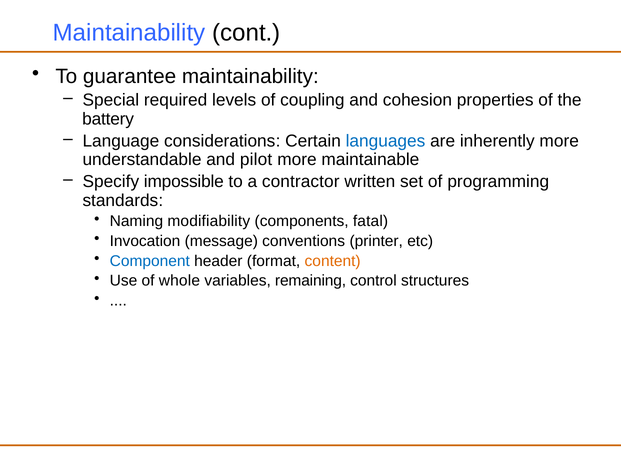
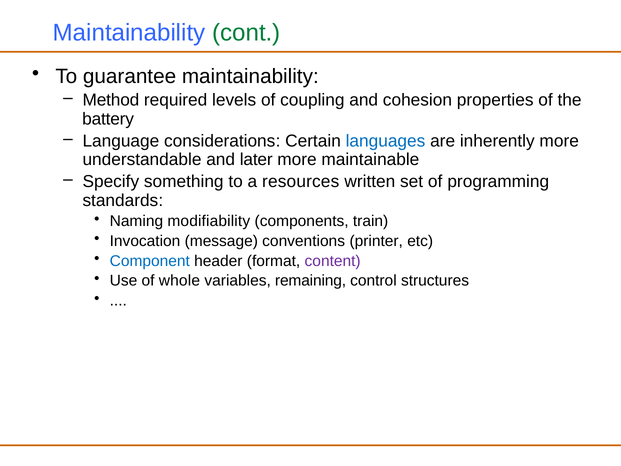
cont colour: black -> green (246, 33)
Special: Special -> Method (111, 100)
pilot: pilot -> later (256, 160)
impossible: impossible -> something (184, 182)
contractor: contractor -> resources (301, 182)
fatal: fatal -> train (371, 221)
content colour: orange -> purple (333, 261)
